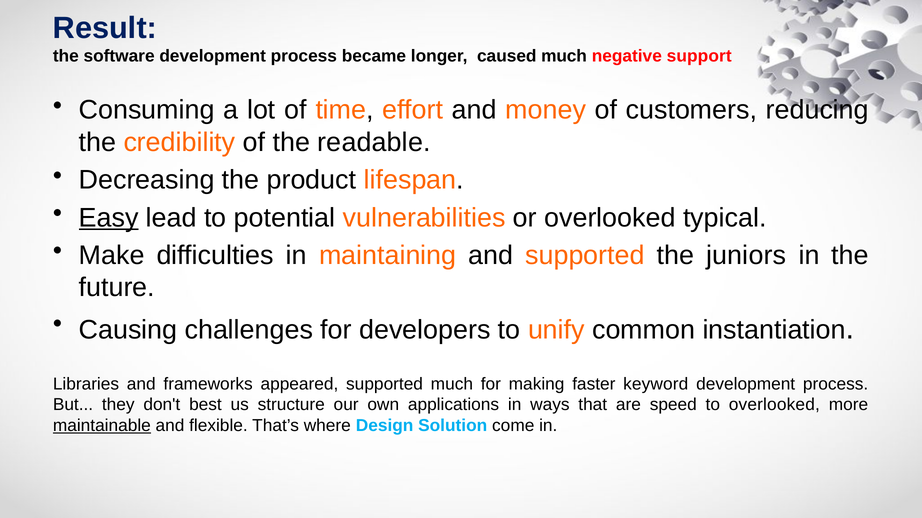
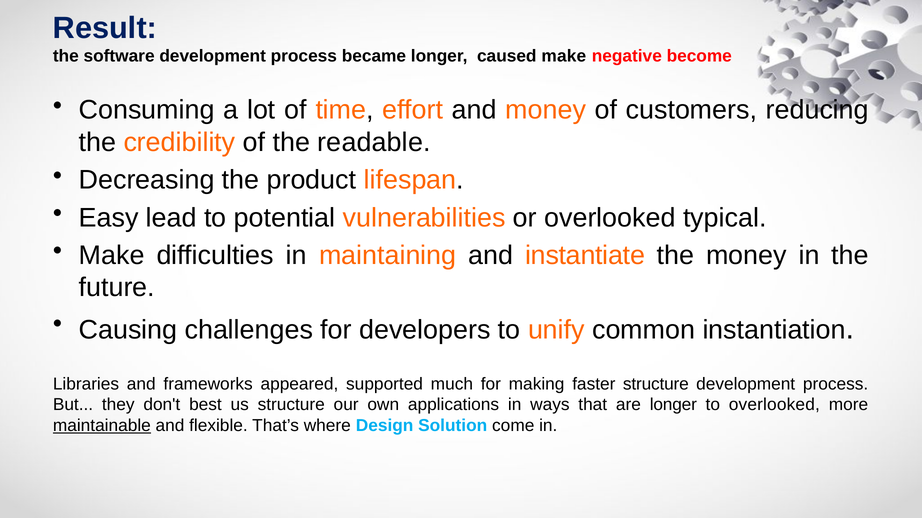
caused much: much -> make (564, 56)
support: support -> become (699, 56)
Easy underline: present -> none (109, 218)
and supported: supported -> instantiate (585, 256)
the juniors: juniors -> money (746, 256)
faster keyword: keyword -> structure (656, 384)
are speed: speed -> longer (673, 405)
